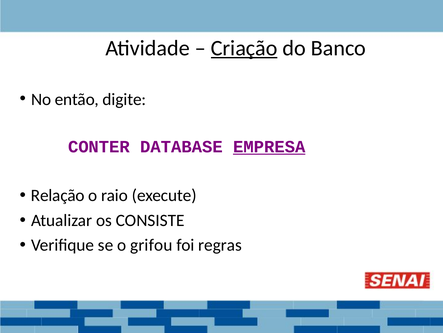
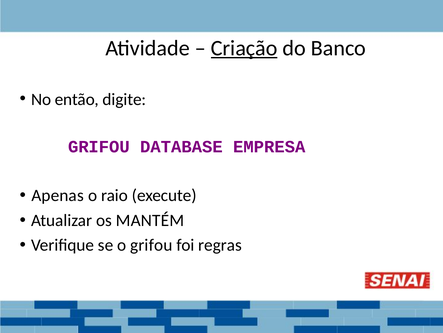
CONTER: CONTER -> GRIFOU (99, 146)
EMPRESA underline: present -> none (269, 146)
Relação: Relação -> Apenas (58, 195)
CONSISTE: CONSISTE -> MANTÉM (150, 220)
